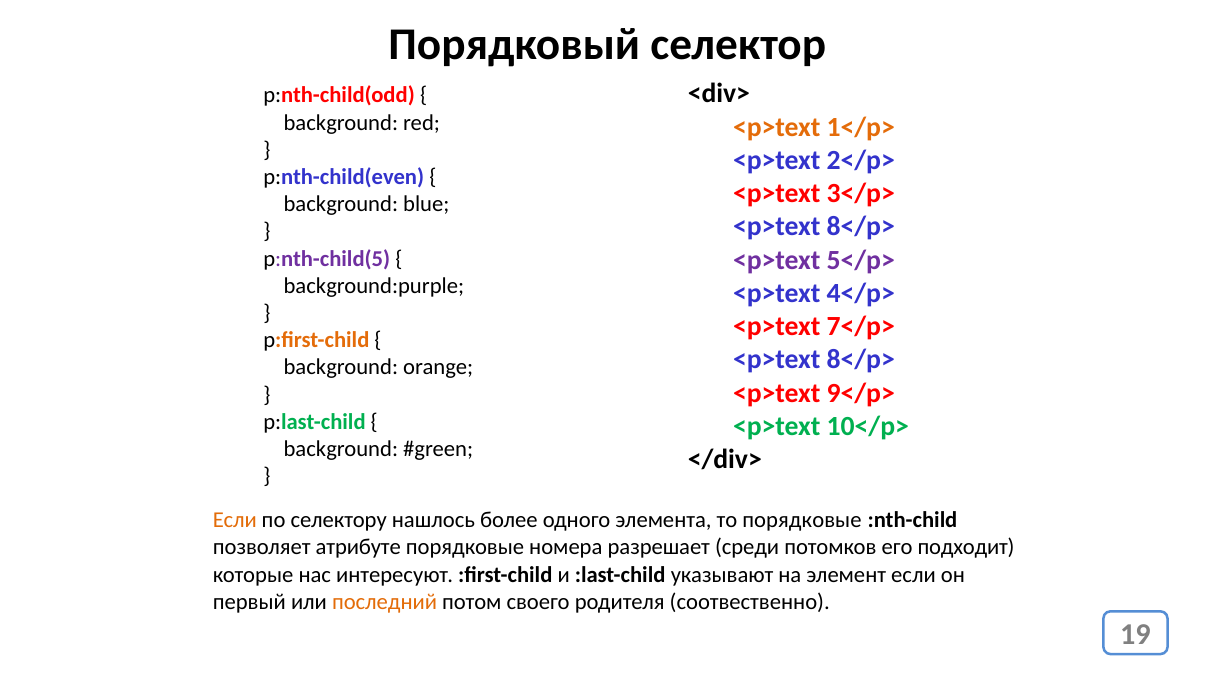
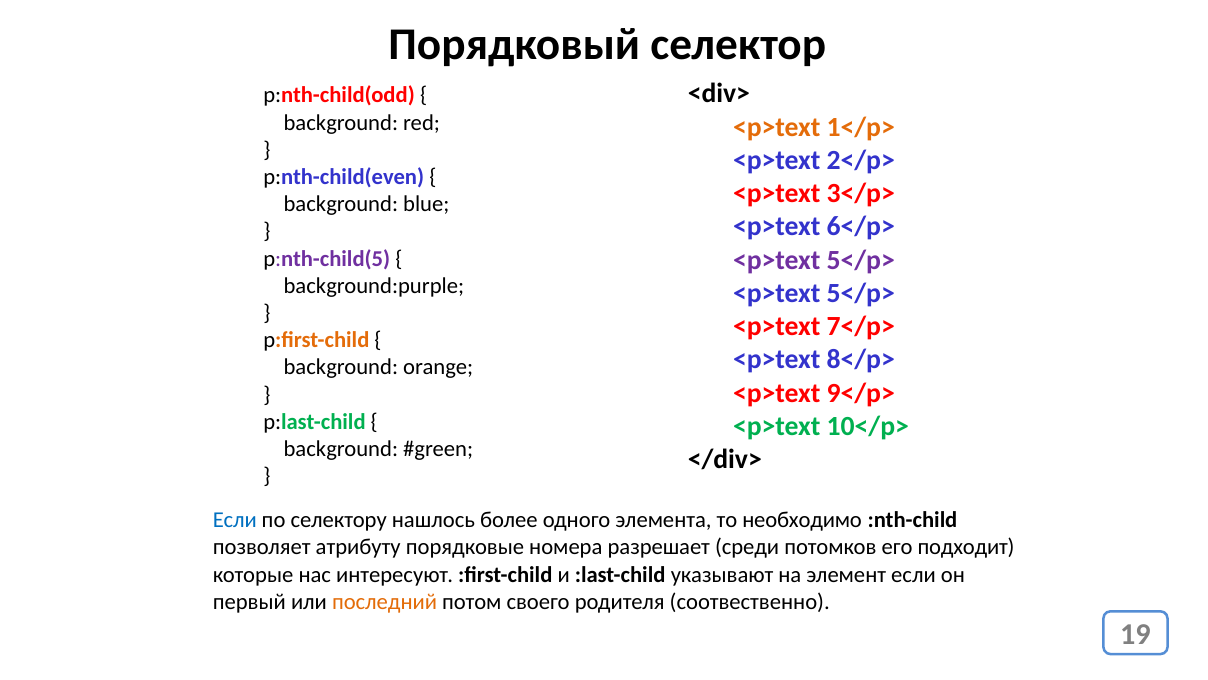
8</p>: 8</p> -> 6</p> (861, 227)
4</p>: 4</p> -> 5</p> (861, 293)
Если colour: orange -> blue (235, 520)
то порядковые: порядковые -> необходимо (802, 520)
атрибуте: атрибуте -> атрибуту (358, 547)
